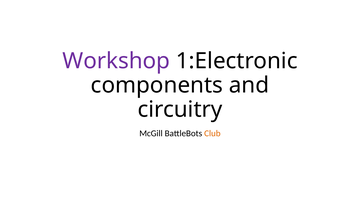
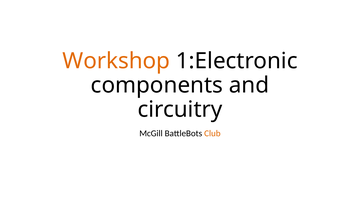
Workshop colour: purple -> orange (116, 61)
